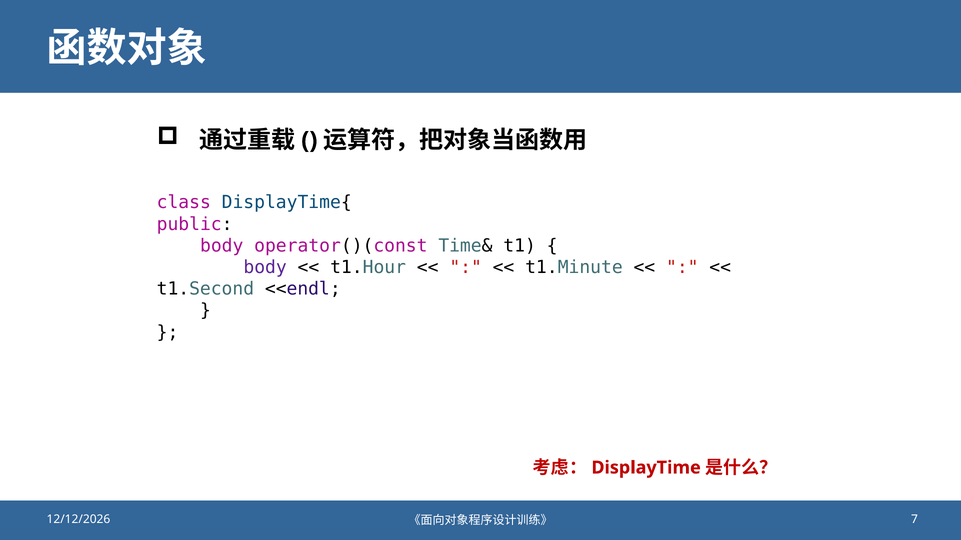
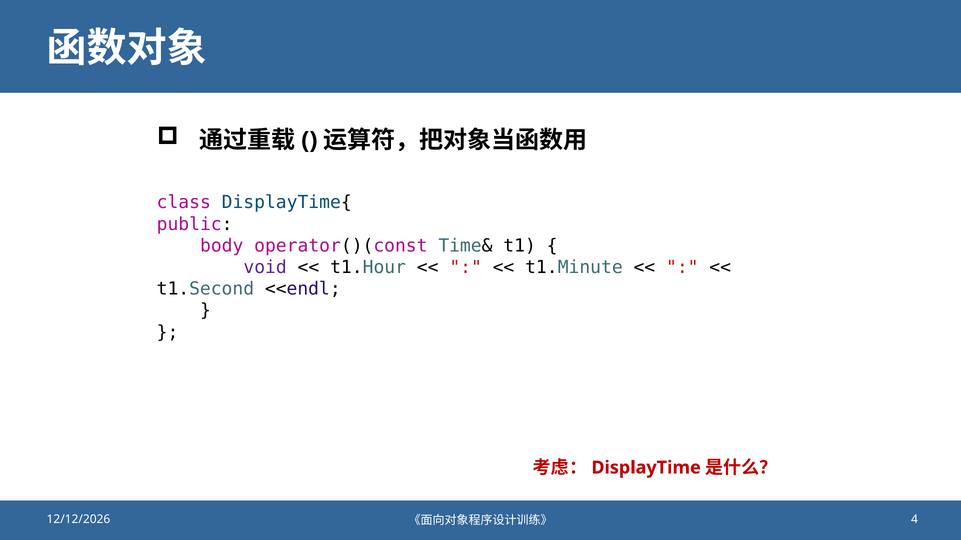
body: body -> void (265, 268)
7: 7 -> 4 (914, 520)
